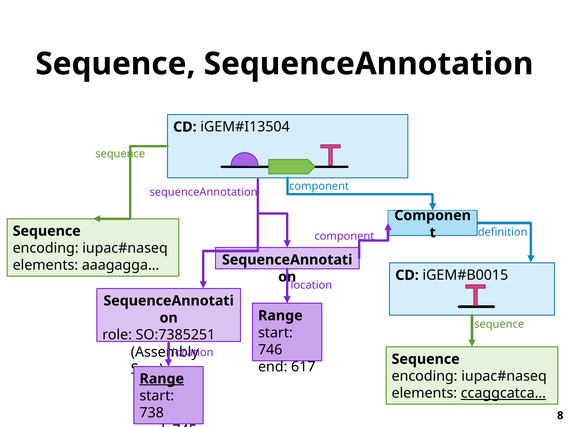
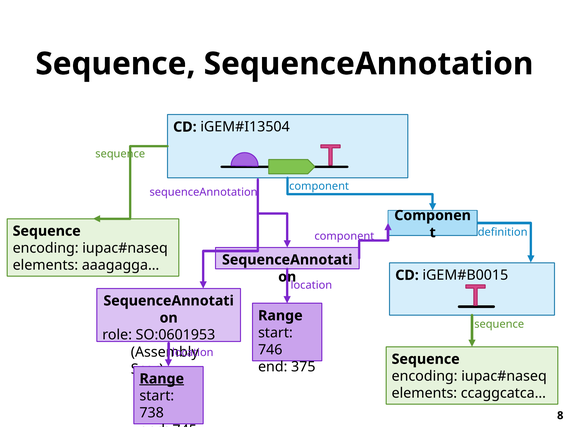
SO:7385251: SO:7385251 -> SO:0601953 (175, 335)
617: 617 -> 375 (303, 367)
ccaggcatca… underline: present -> none (503, 393)
